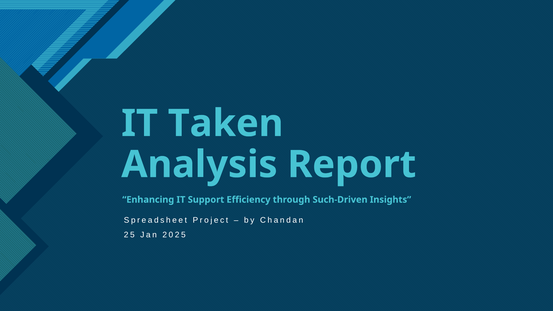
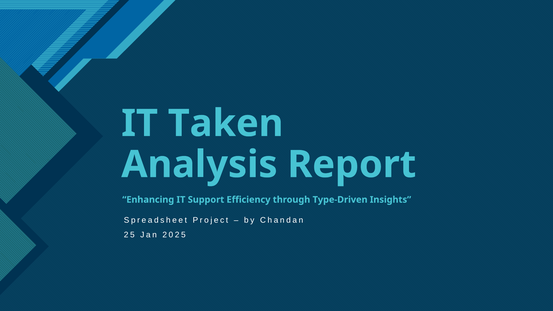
Such-Driven: Such-Driven -> Type-Driven (340, 200)
